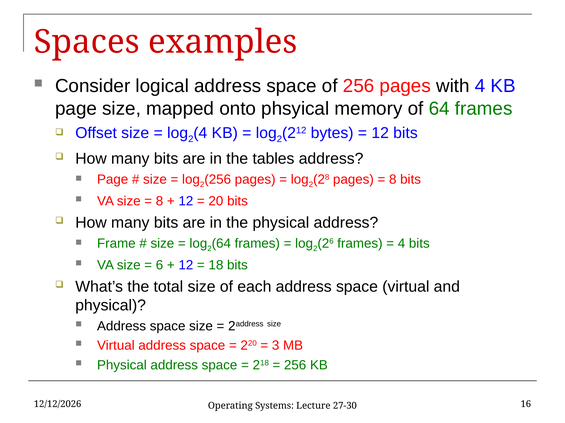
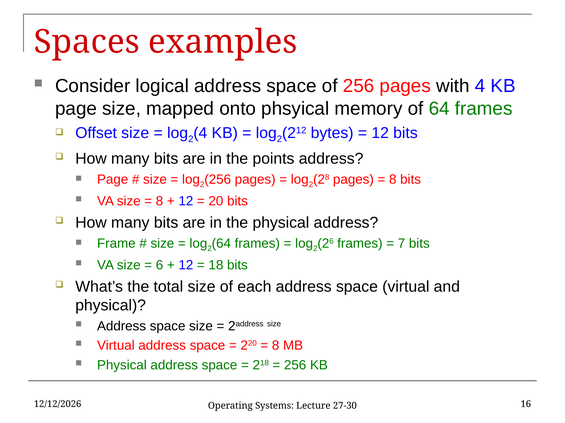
tables: tables -> points (273, 159)
4: 4 -> 7 (401, 244)
3: 3 -> 8 (276, 346)
